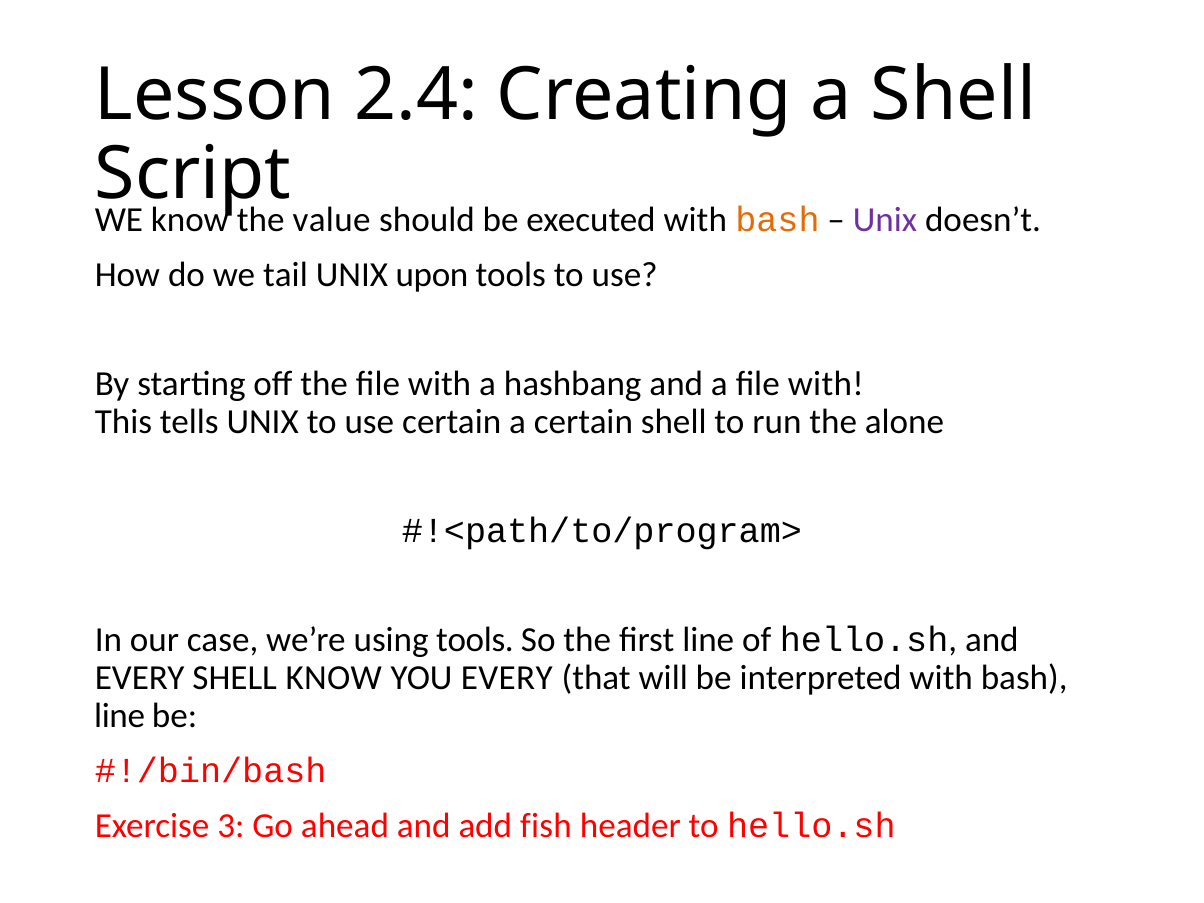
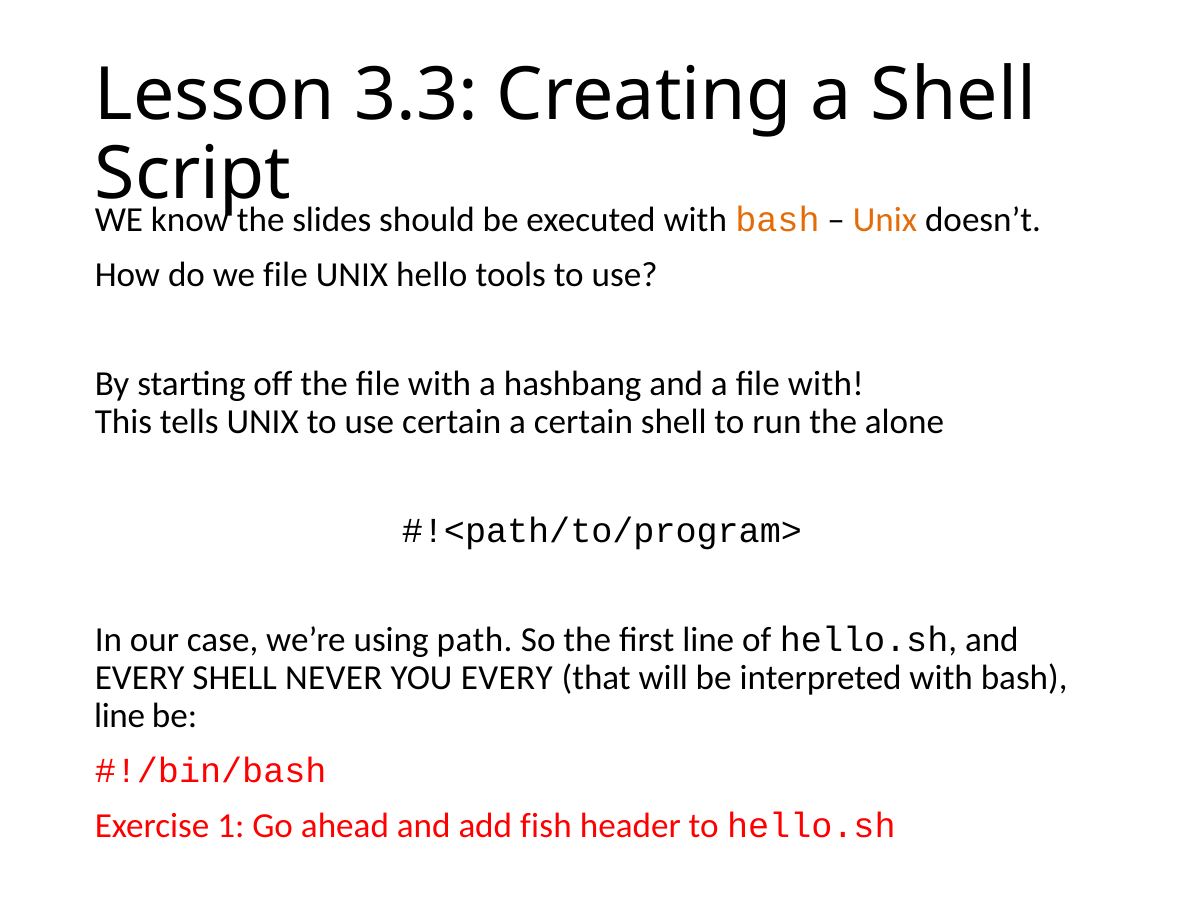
2.4: 2.4 -> 3.3 (416, 95)
value: value -> slides (332, 220)
Unix colour: purple -> orange (885, 220)
we tail: tail -> file (285, 274)
upon: upon -> hello (432, 274)
using tools: tools -> path (475, 640)
SHELL KNOW: KNOW -> NEVER (334, 678)
3: 3 -> 1 (231, 825)
